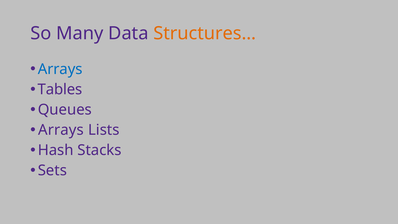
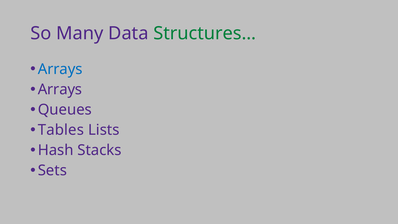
Structures… colour: orange -> green (205, 33)
Tables: Tables -> Arrays (60, 89)
Arrays: Arrays -> Tables (61, 130)
